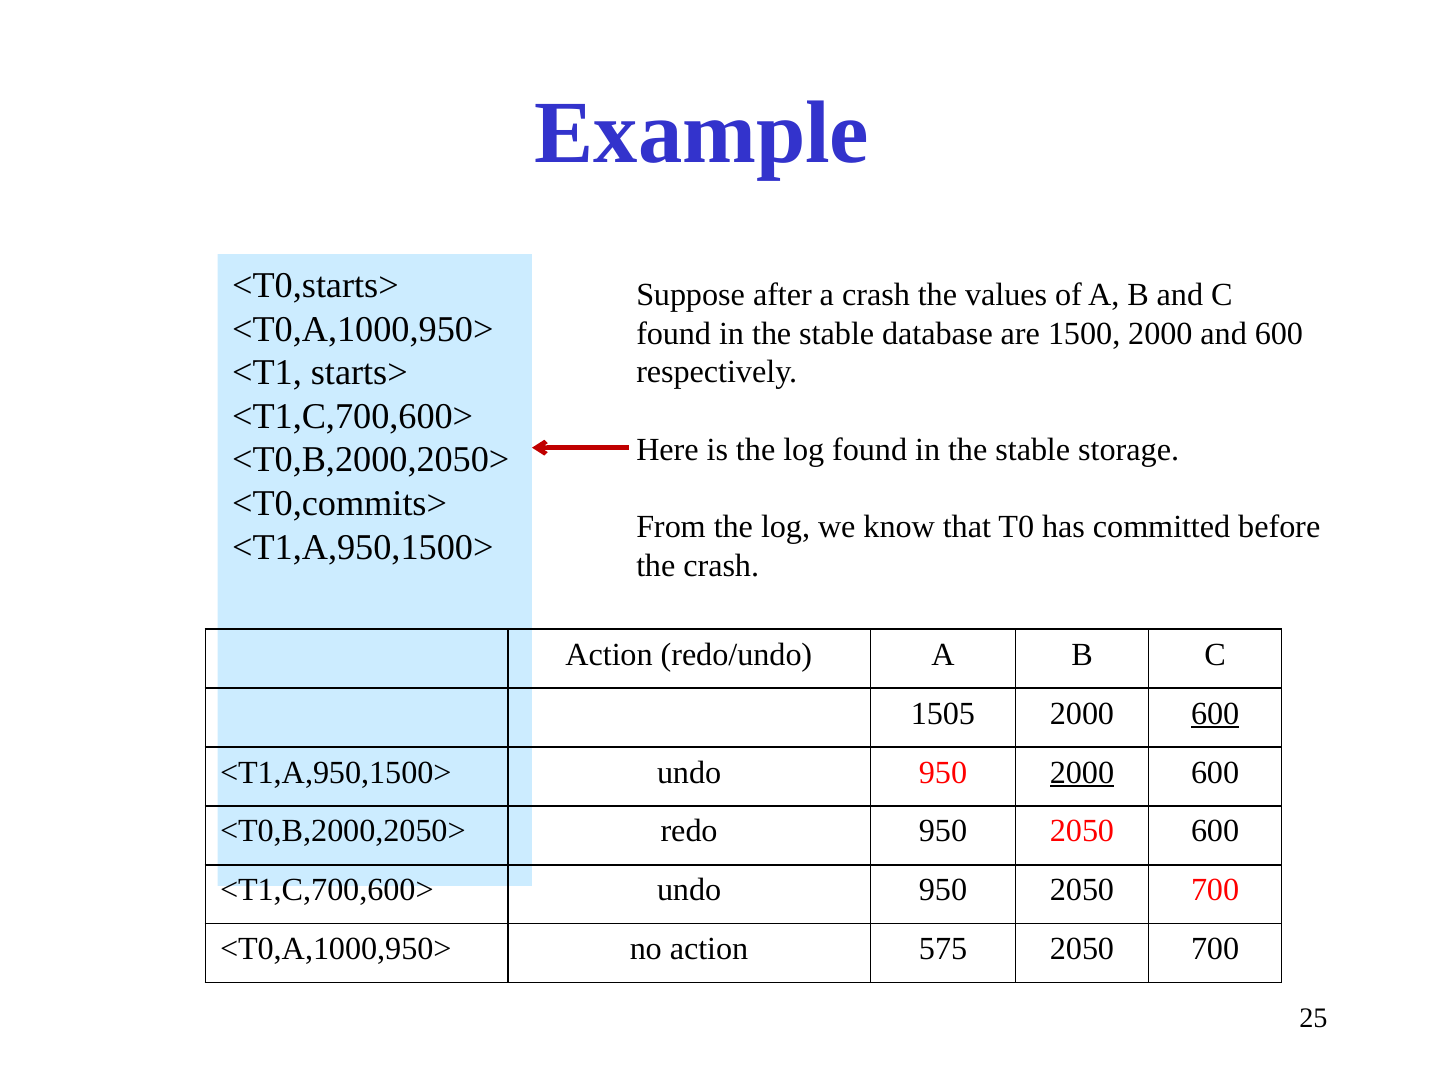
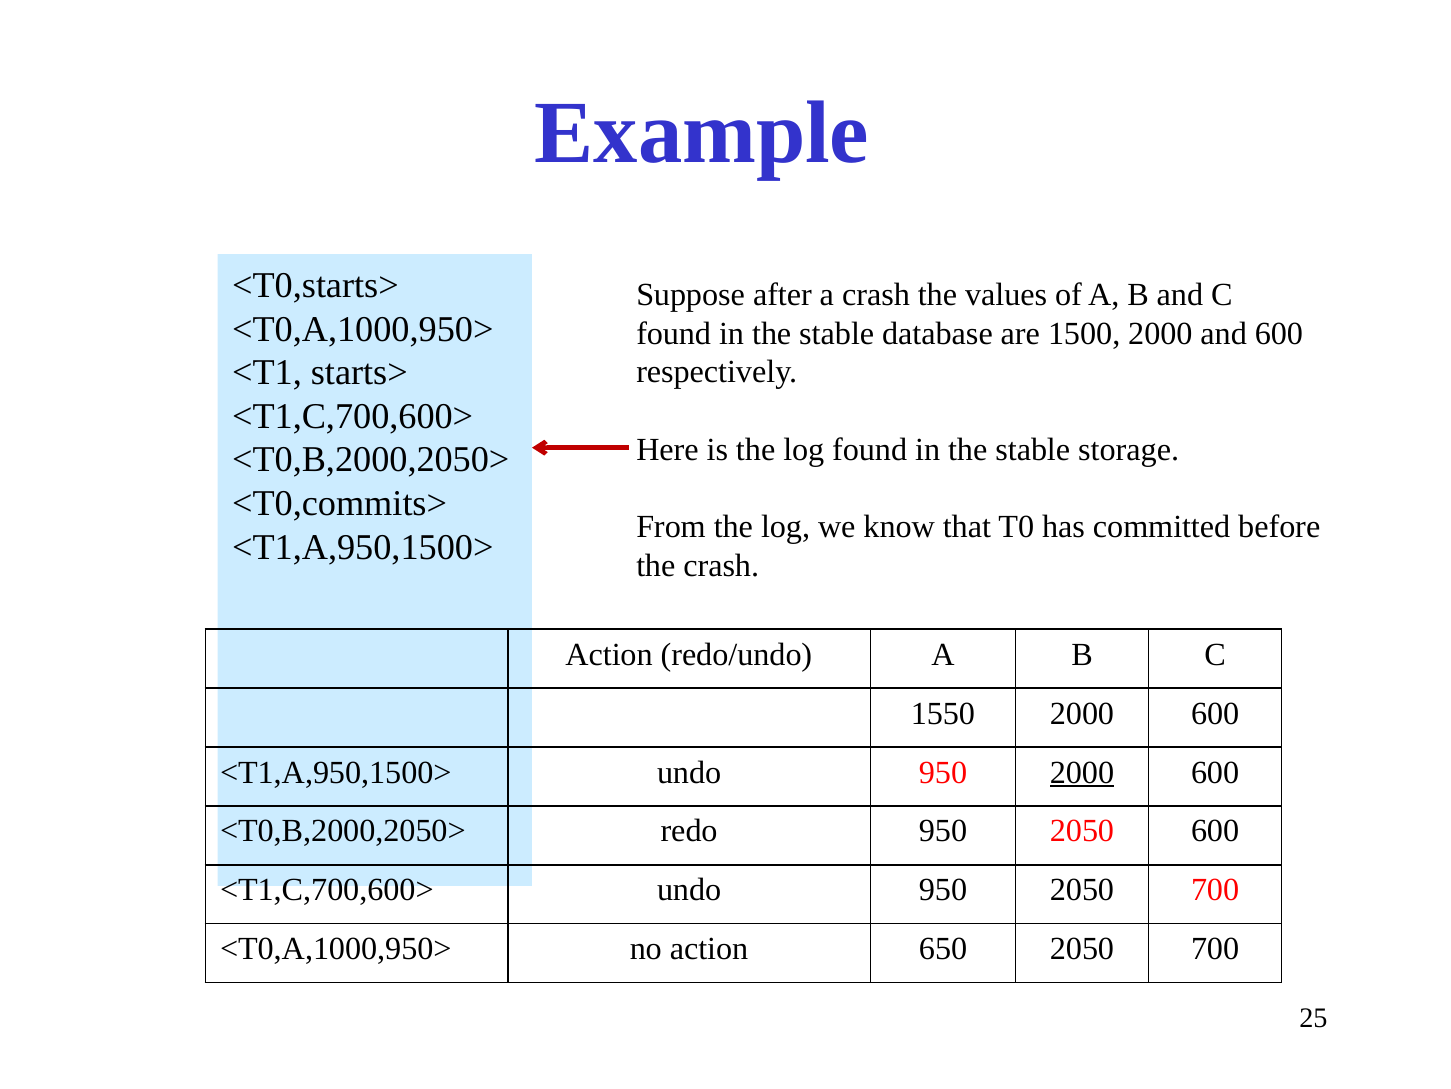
1505: 1505 -> 1550 (943, 713)
600 underline: present -> none (1215, 713)
575: 575 -> 650 (943, 948)
